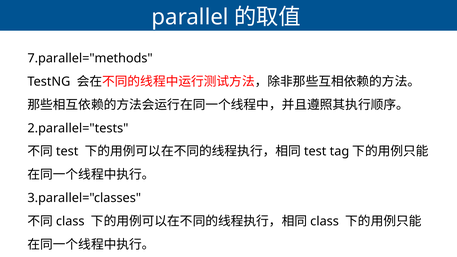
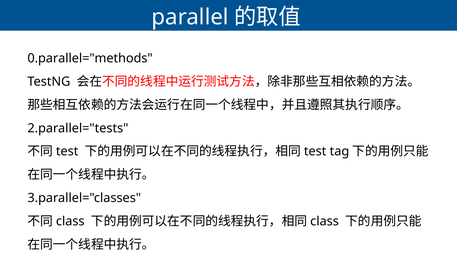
7.parallel="methods: 7.parallel="methods -> 0.parallel="methods (90, 58)
